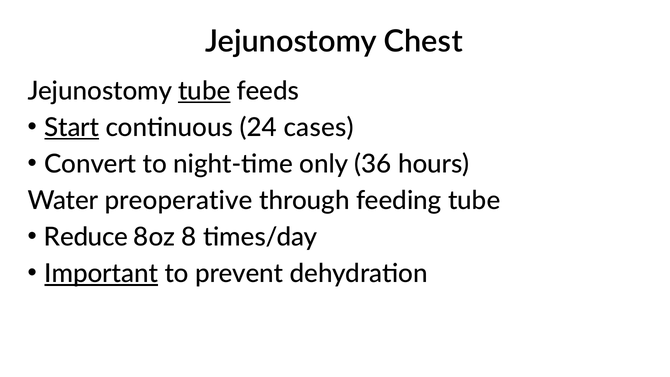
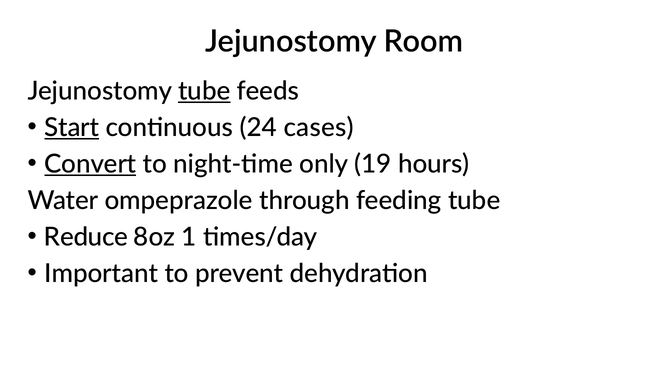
Chest: Chest -> Room (423, 41)
Convert underline: none -> present (90, 164)
36: 36 -> 19 (373, 164)
preoperative: preoperative -> ompeprazole (179, 201)
8: 8 -> 1 (189, 237)
Important underline: present -> none (101, 274)
